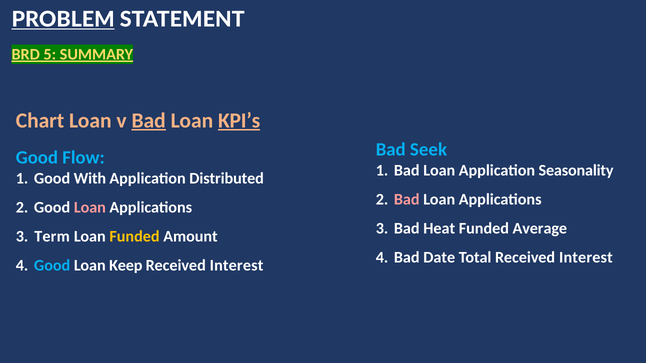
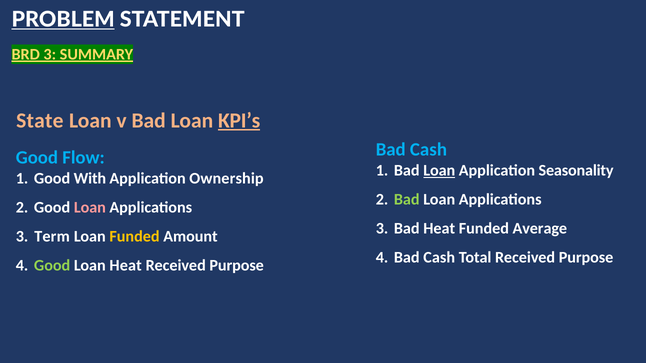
BRD 5: 5 -> 3 (50, 55)
Chart: Chart -> State (40, 121)
Bad underline: present -> none (149, 121)
Seek: Seek -> Cash (428, 150)
Loan underline: none -> present (439, 171)
Distributed: Distributed -> Ownership (226, 178)
Bad colour: pink -> light green (407, 200)
Date: Date -> Cash (439, 258)
Total Received Interest: Interest -> Purpose (586, 258)
Good colour: light blue -> light green (52, 266)
Loan Keep: Keep -> Heat (126, 266)
Interest: Interest -> Purpose (237, 266)
